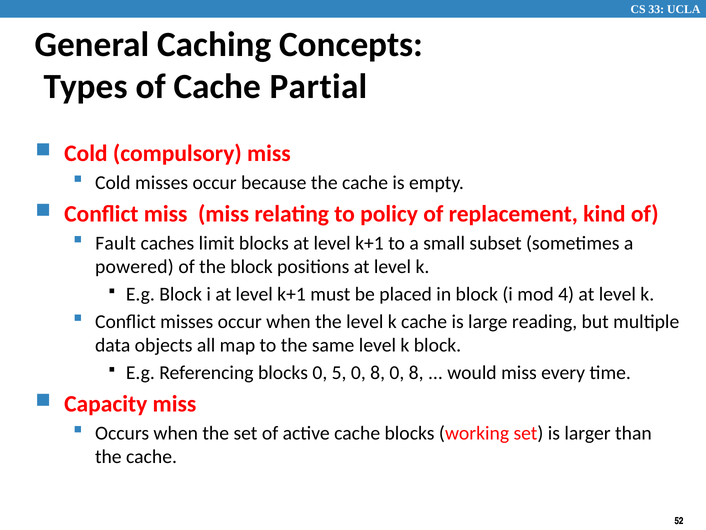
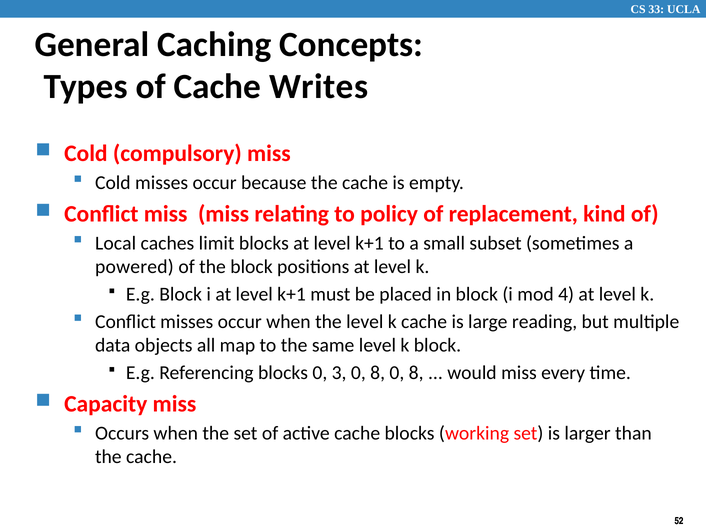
Partial: Partial -> Writes (319, 87)
Fault: Fault -> Local (116, 243)
5: 5 -> 3 (339, 373)
